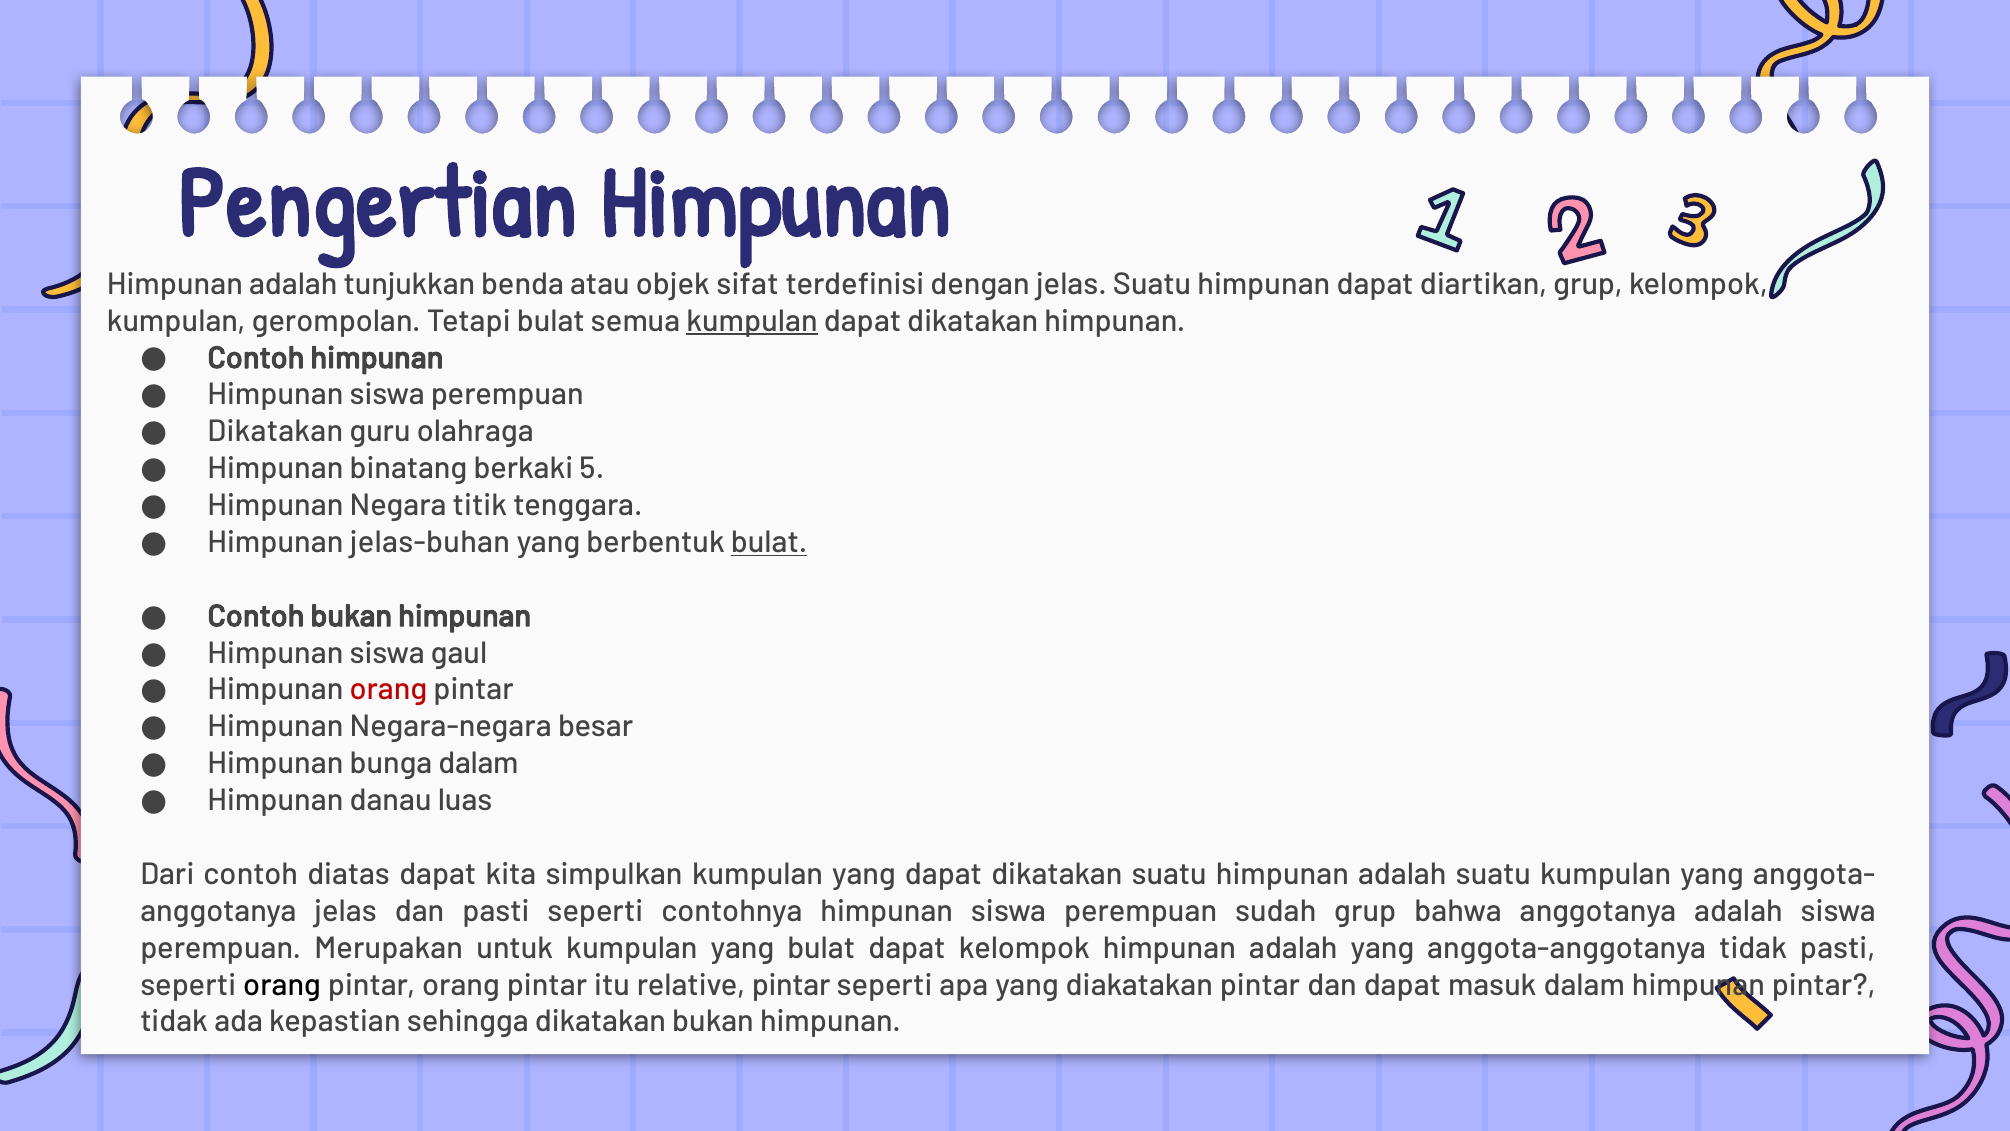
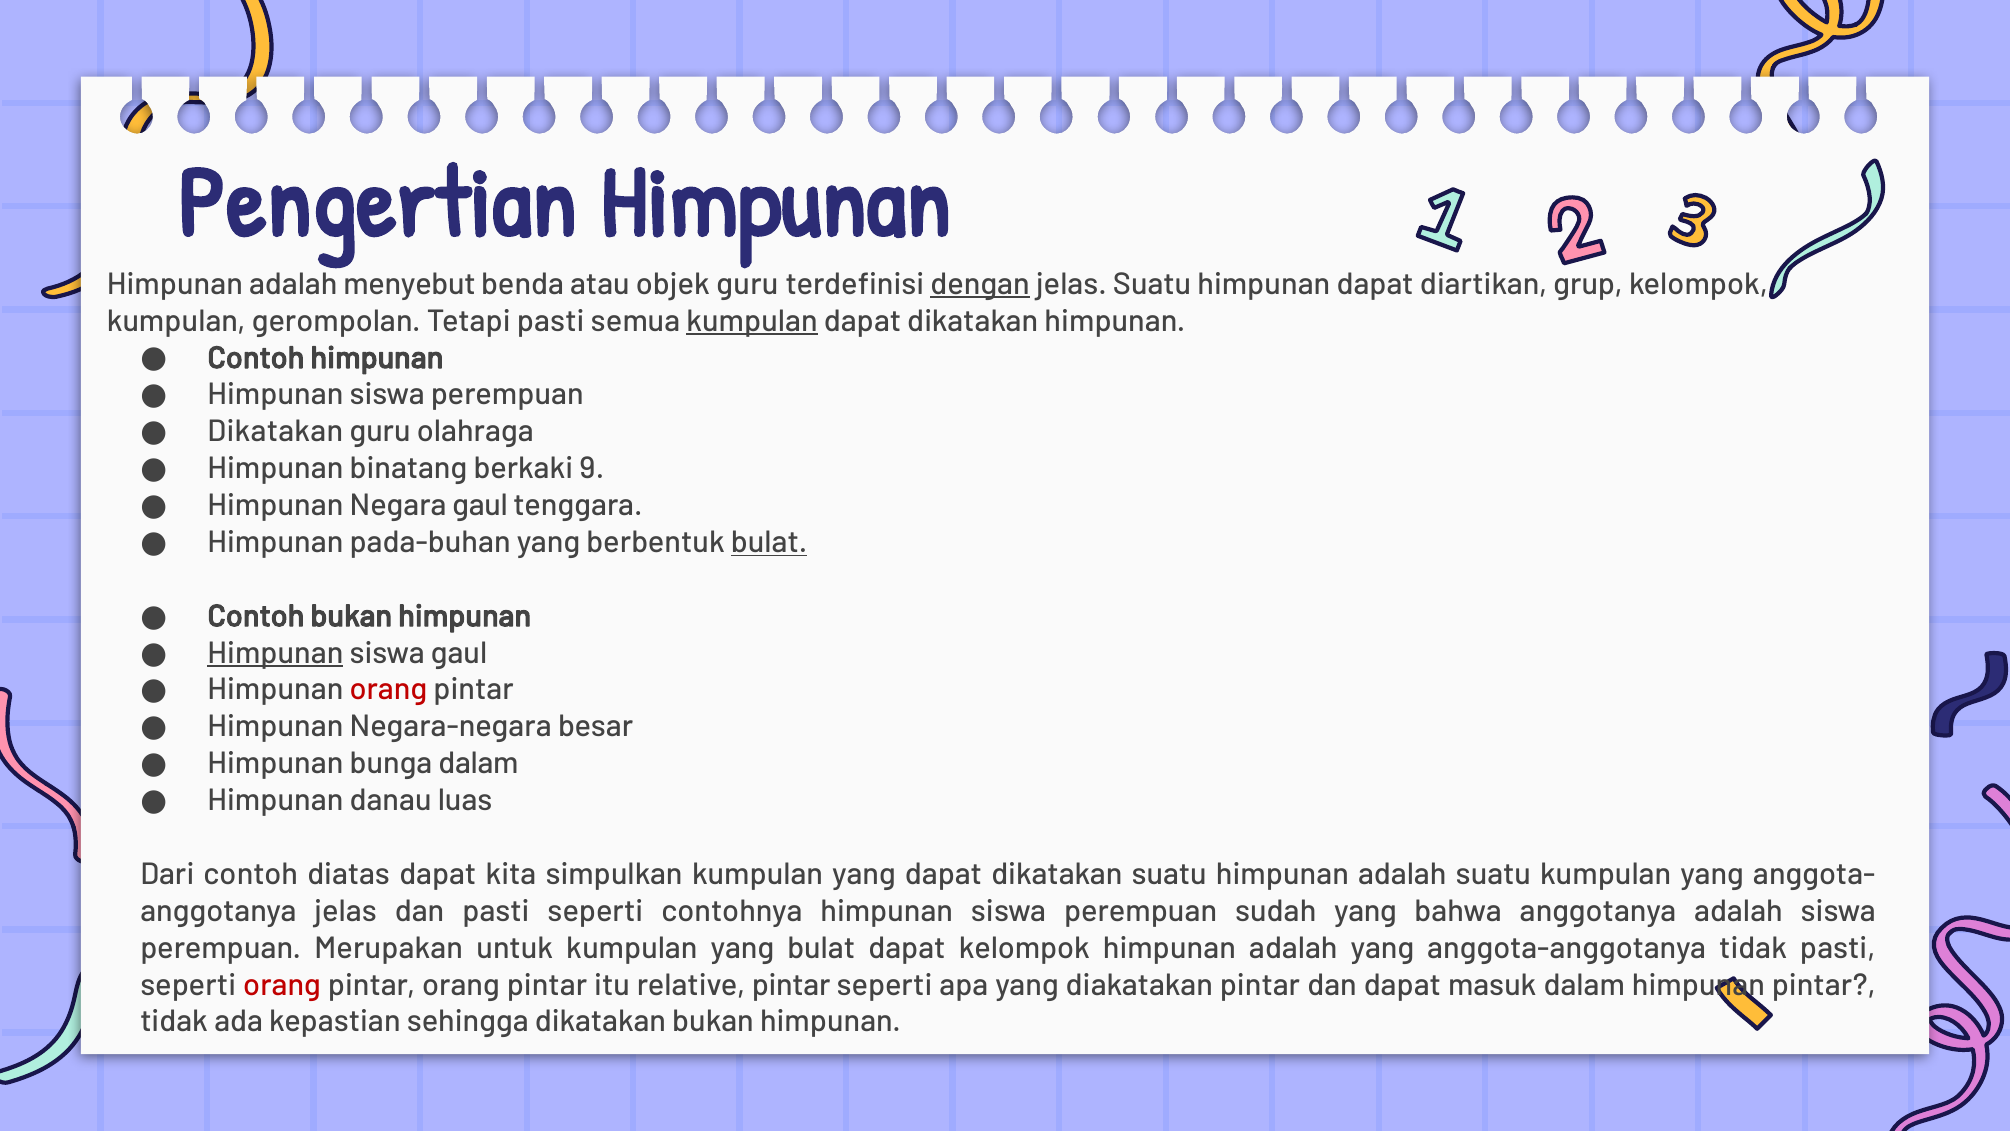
tunjukkan: tunjukkan -> menyebut (410, 284)
objek sifat: sifat -> guru (748, 284)
dengan underline: none -> present (980, 284)
Tetapi bulat: bulat -> pasti (551, 321)
5: 5 -> 9 (592, 468)
Negara titik: titik -> gaul (480, 505)
jelas-buhan: jelas-buhan -> pada-buhan (430, 542)
Himpunan underline: none -> present (275, 653)
sudah grup: grup -> yang (1365, 911)
orang colour: black -> red (282, 985)
